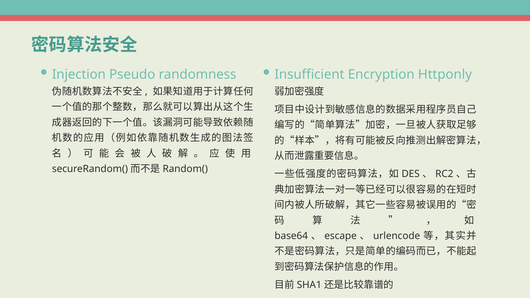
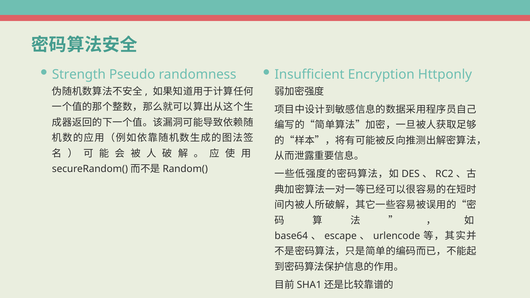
Injection: Injection -> Strength (79, 74)
